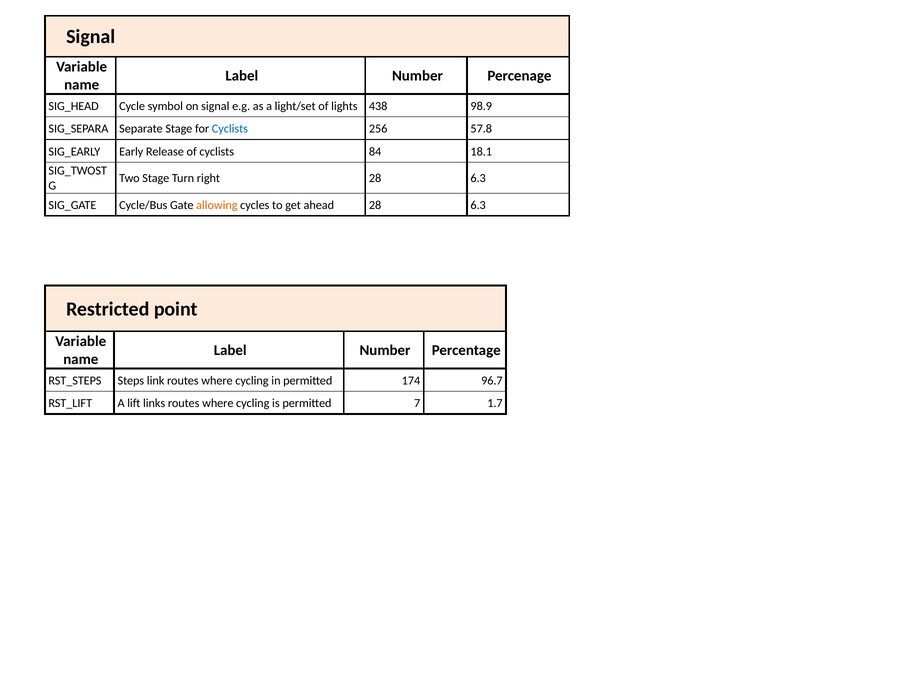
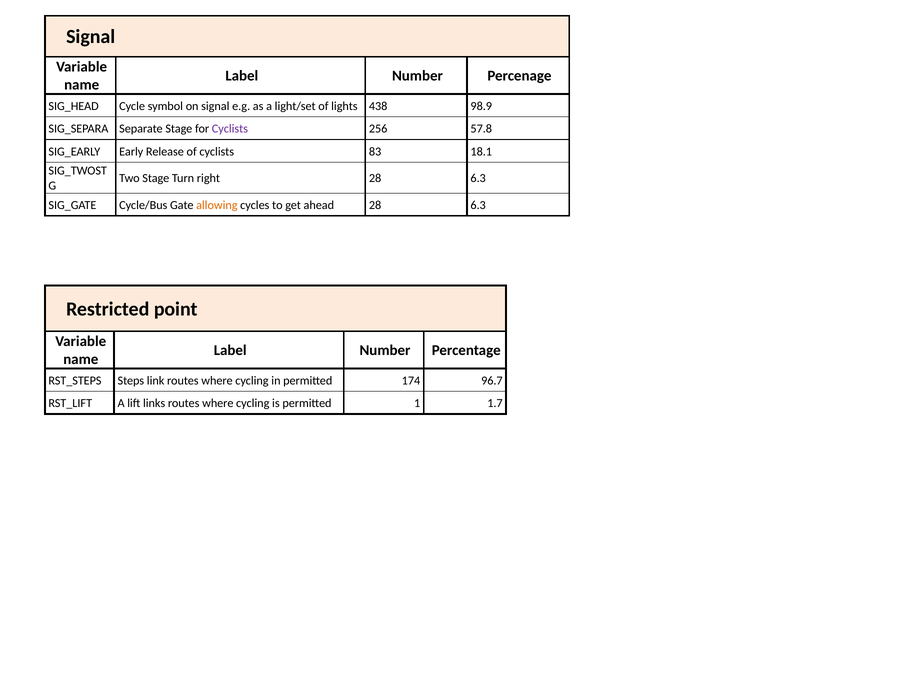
Cyclists colour: blue -> purple (230, 129)
84: 84 -> 83 (375, 152)
7: 7 -> 1 (417, 404)
